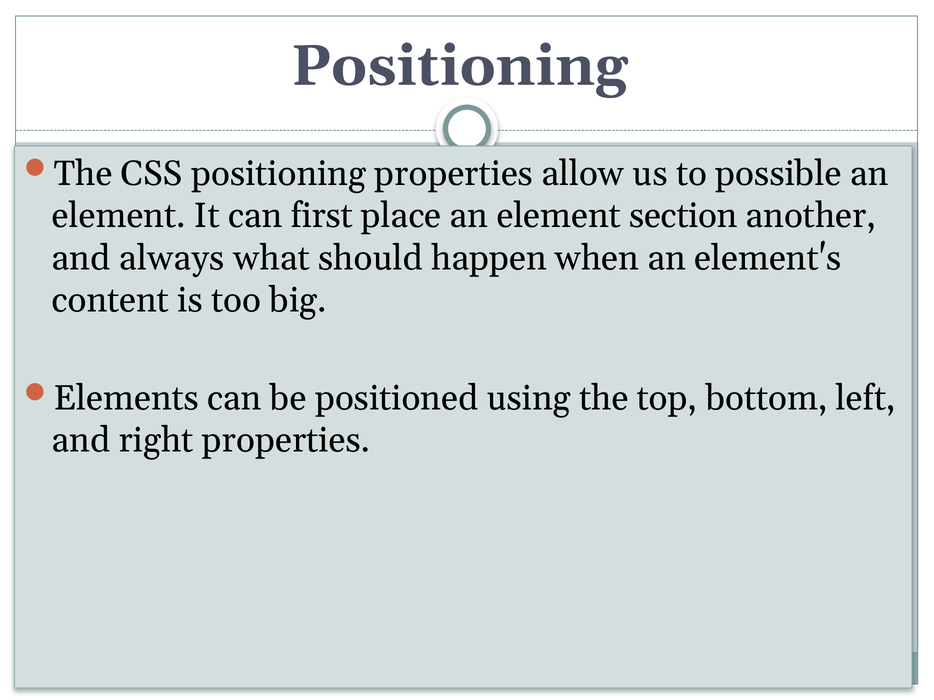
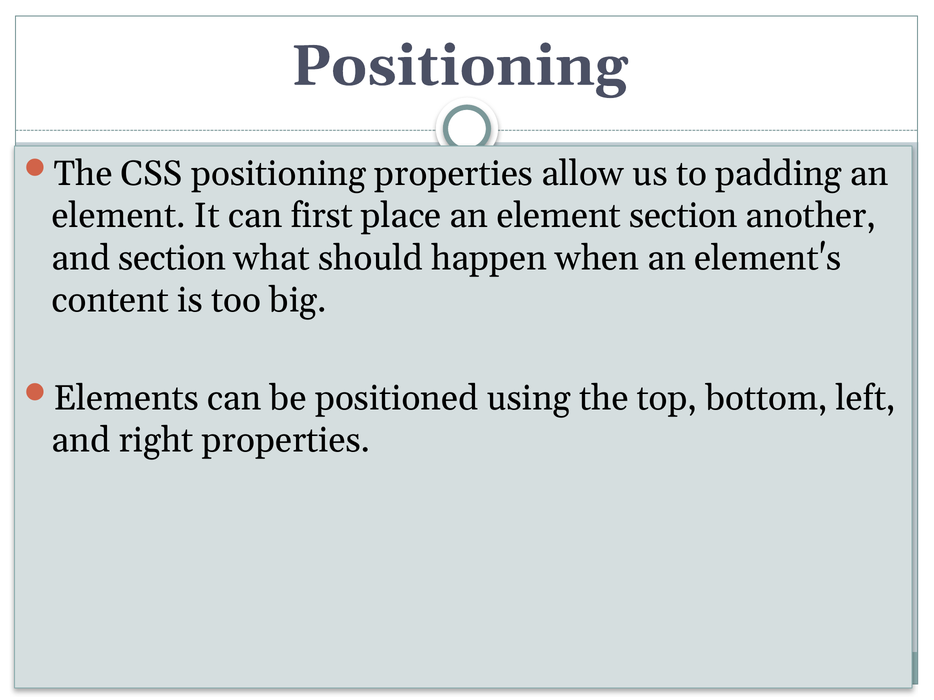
possible: possible -> padding (779, 174)
and always: always -> section (172, 258)
